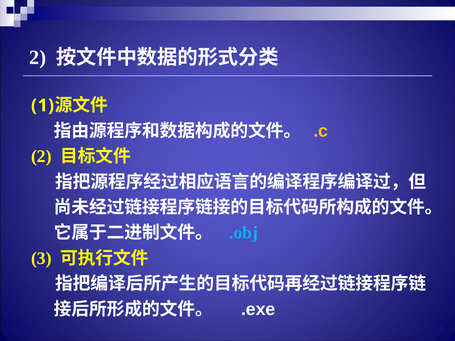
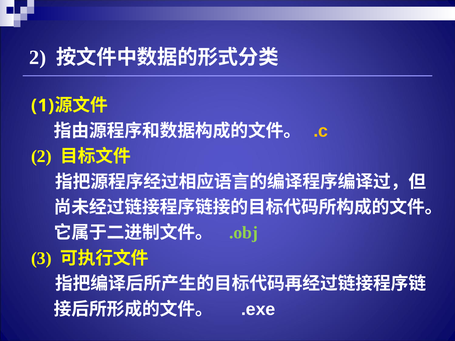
.obj colour: light blue -> light green (243, 233)
